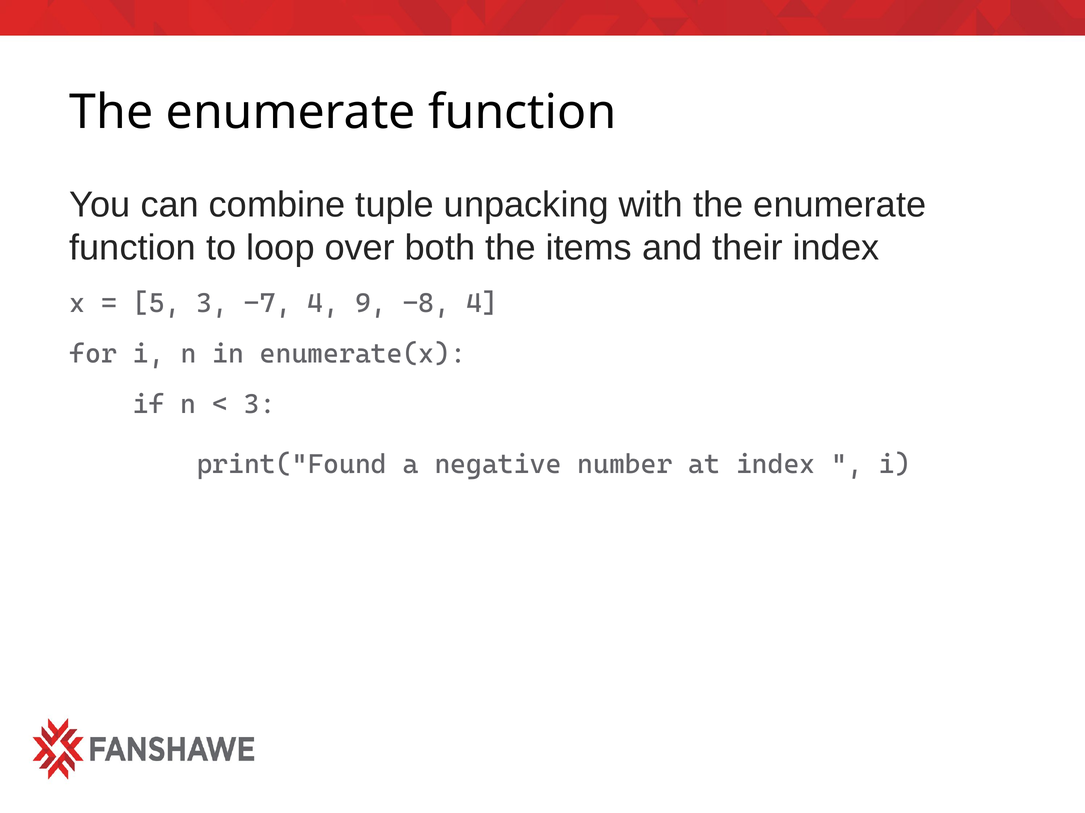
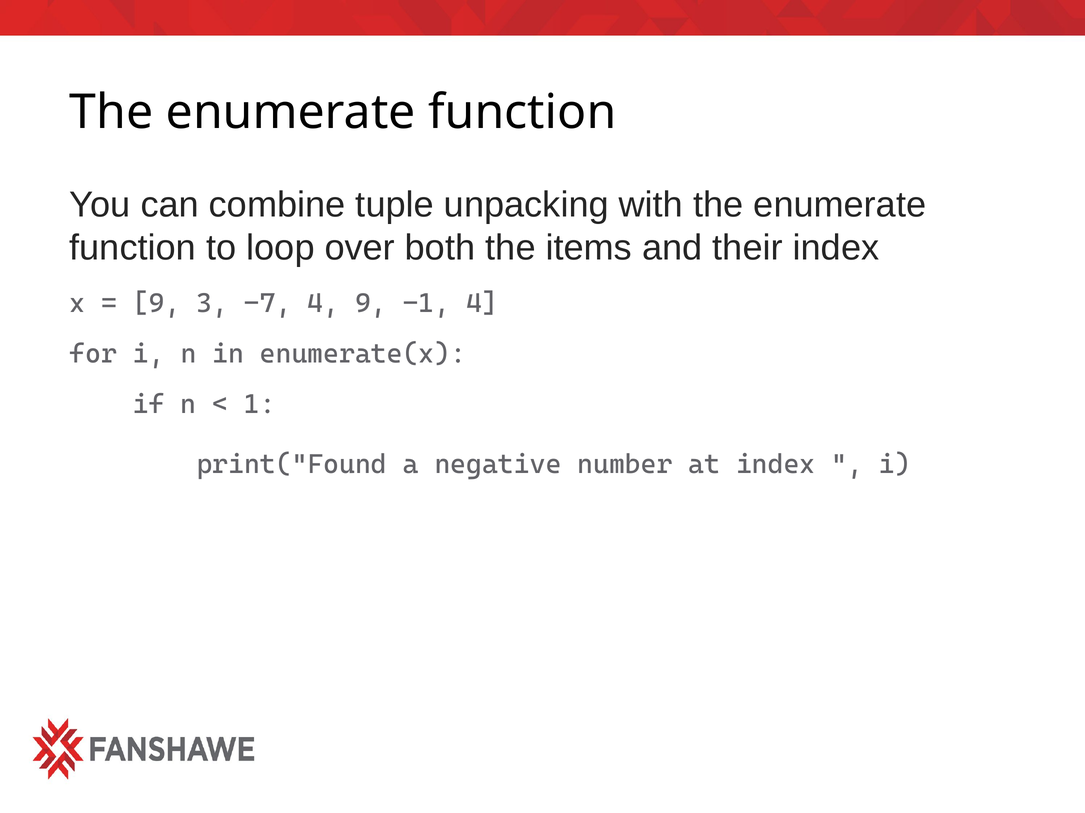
5: 5 -> 9 (157, 304)
-8: -8 -> -1 (426, 304)
3: 3 -> 1 (260, 405)
